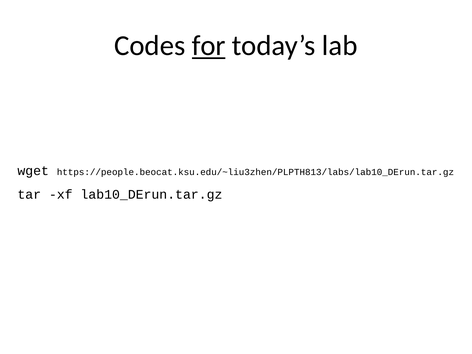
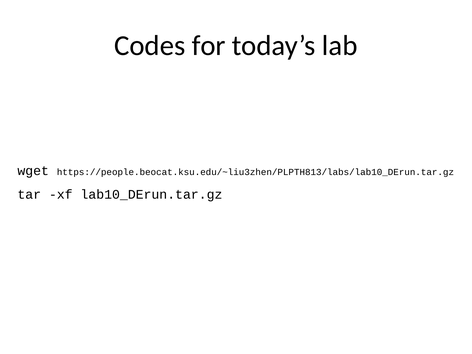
for underline: present -> none (209, 46)
